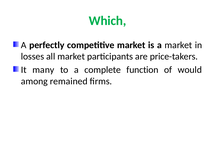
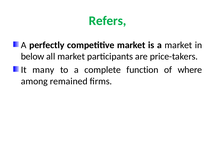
Which: Which -> Refers (107, 21)
losses: losses -> below (33, 57)
would: would -> where (190, 70)
